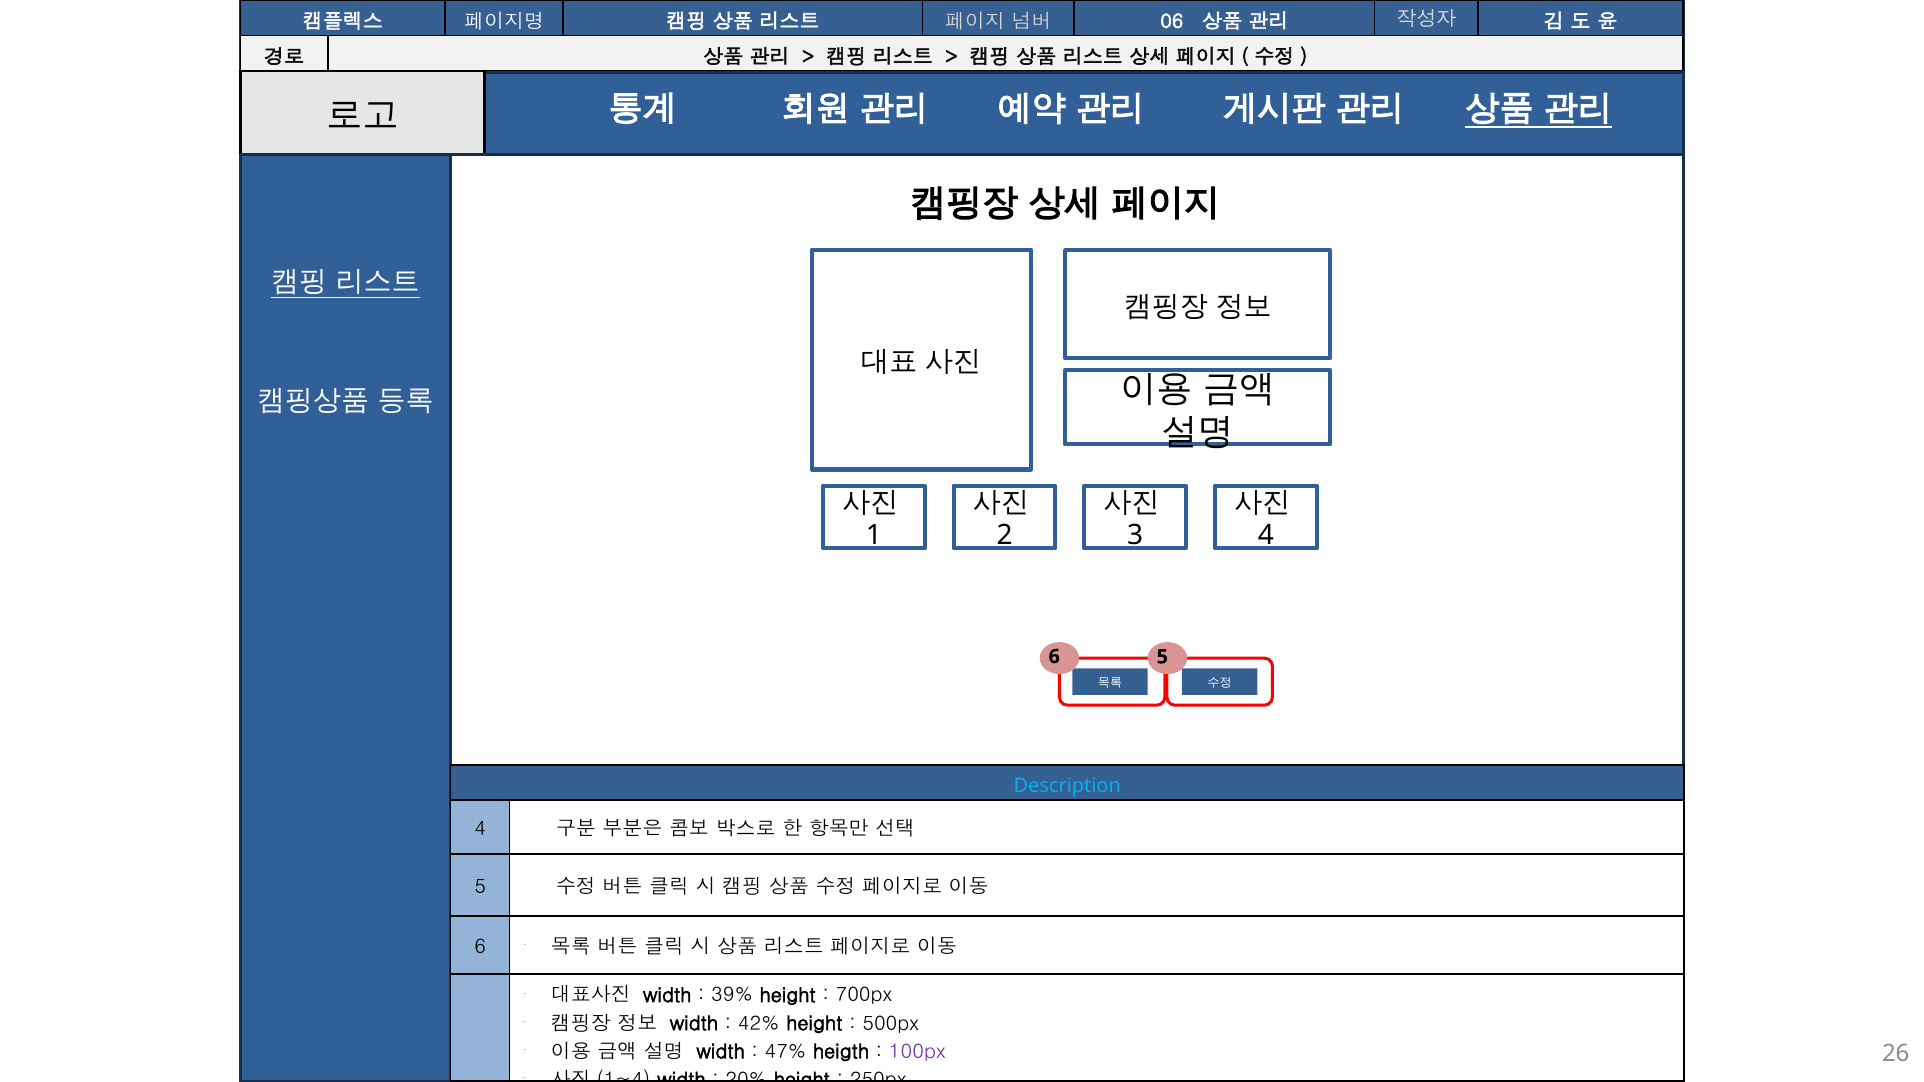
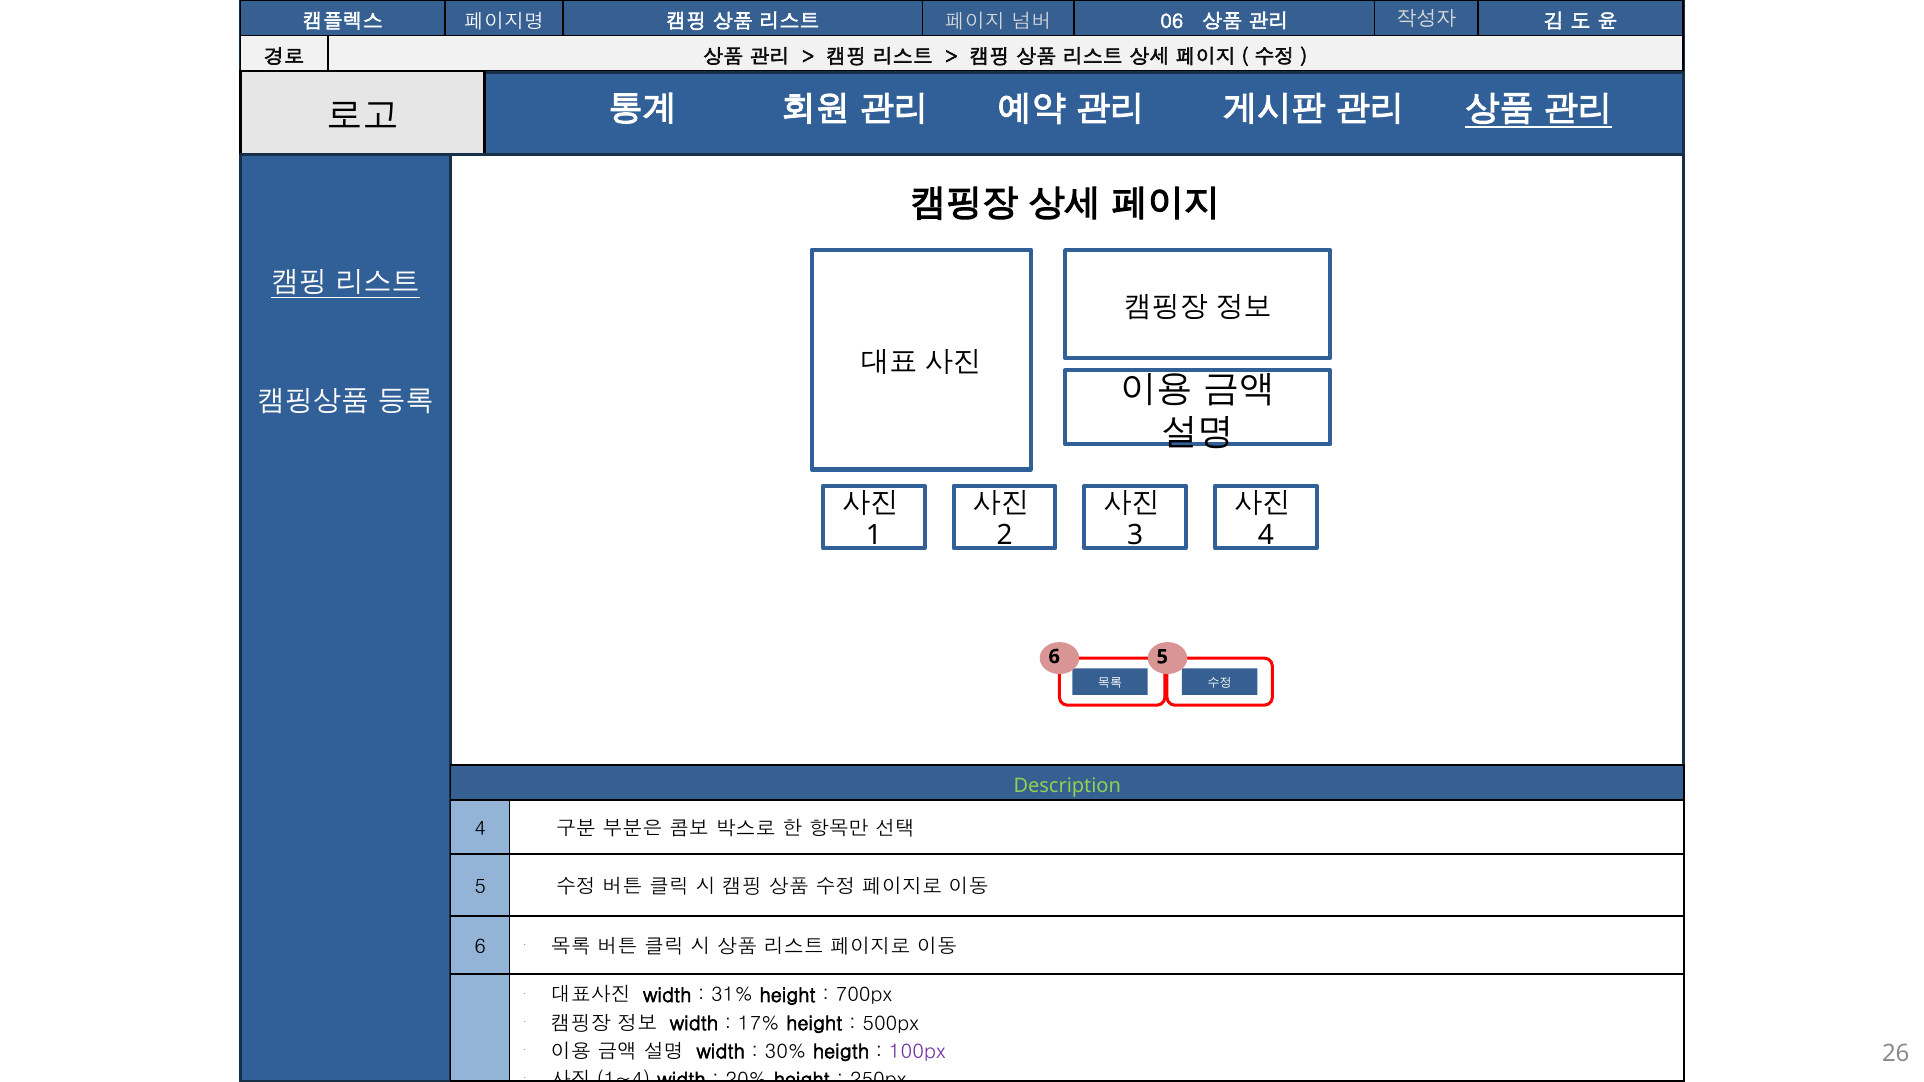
Description colour: light blue -> light green (1067, 786)
39%: 39% -> 31% (732, 996)
42%: 42% -> 17% (759, 1024)
47%: 47% -> 30% (785, 1052)
